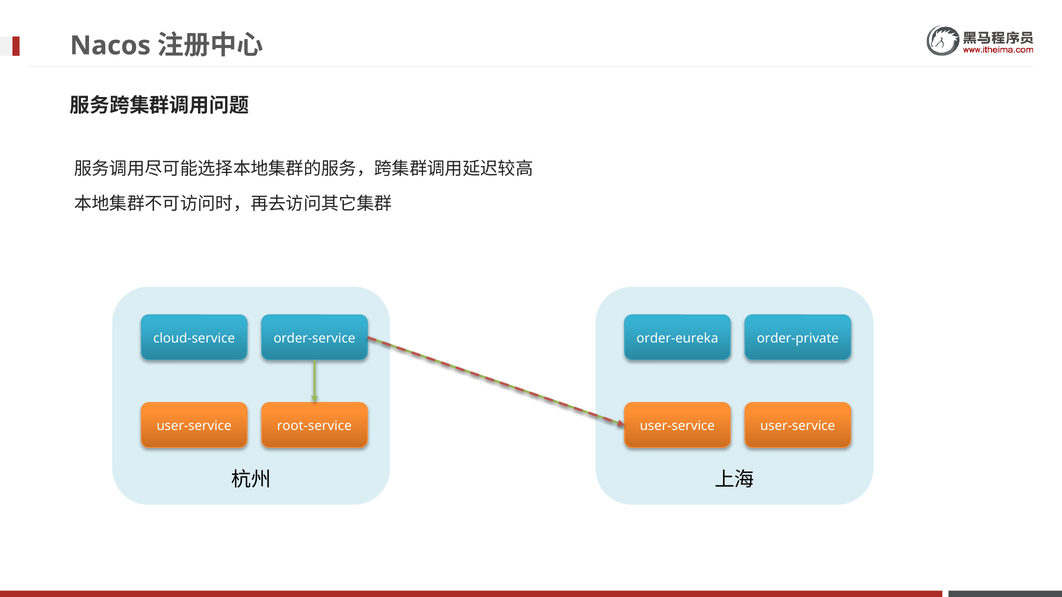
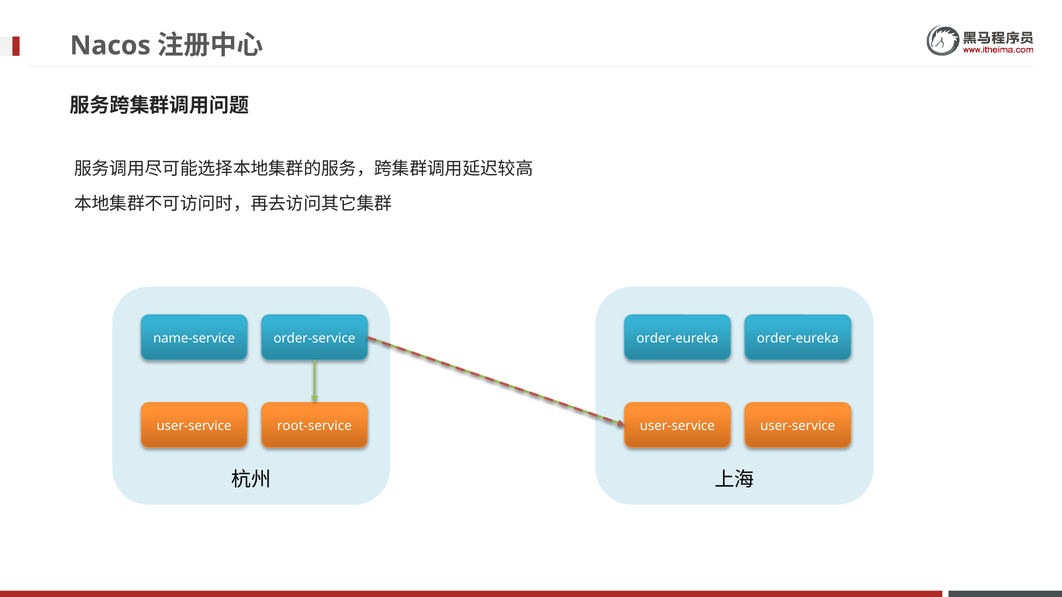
cloud-service: cloud-service -> name-service (194, 338)
order-private: order-private -> order-eureka (798, 338)
